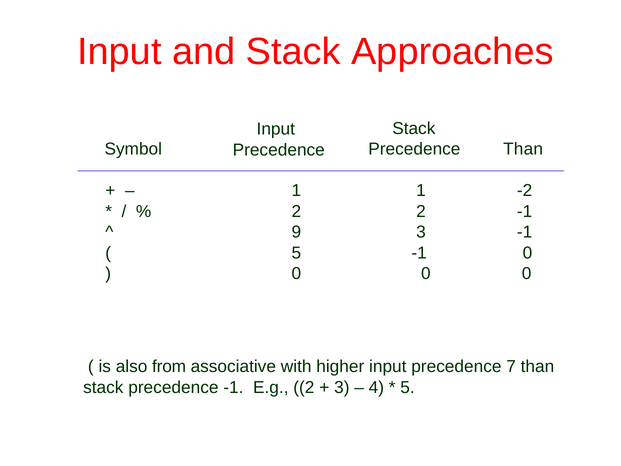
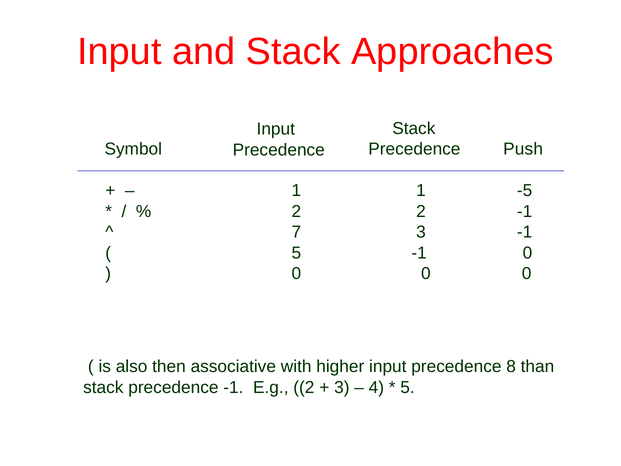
Precedence Than: Than -> Push (523, 149)
-2: -2 -> -5 (525, 191)
9: 9 -> 7 (296, 232)
from: from -> then (169, 366)
7: 7 -> 8 (511, 366)
